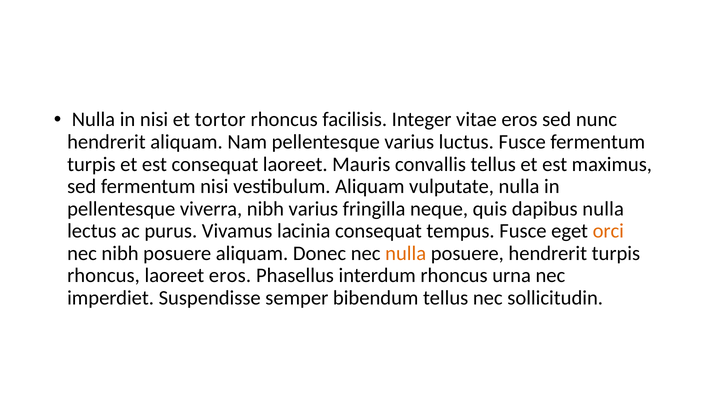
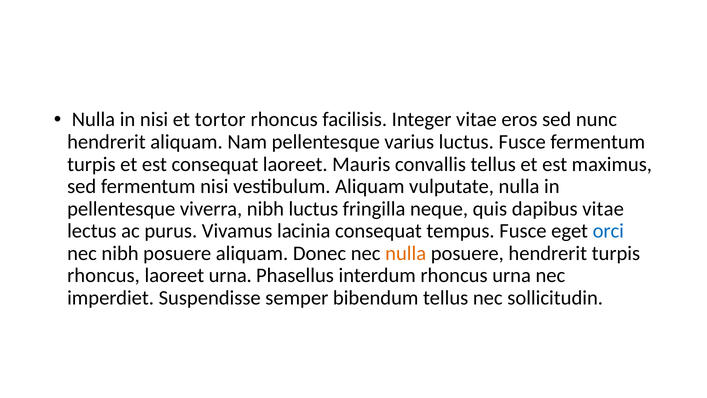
nibh varius: varius -> luctus (313, 209)
dapibus nulla: nulla -> vitae (603, 209)
orci colour: orange -> blue (608, 231)
laoreet eros: eros -> urna (230, 275)
